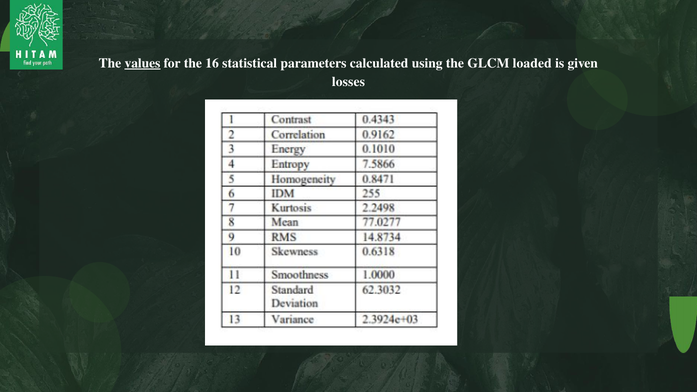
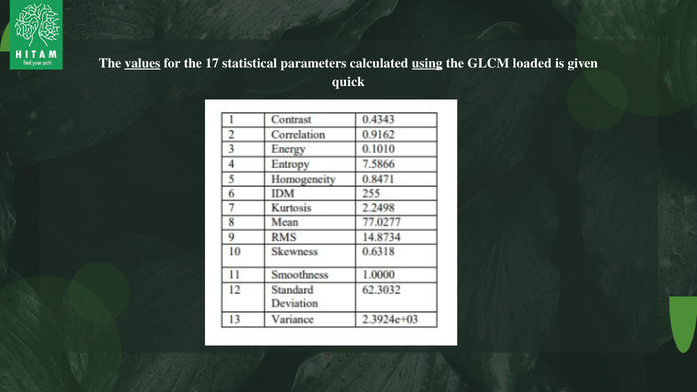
16: 16 -> 17 (212, 63)
using underline: none -> present (427, 63)
losses: losses -> quick (348, 82)
